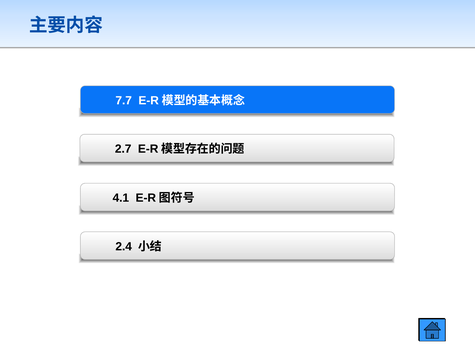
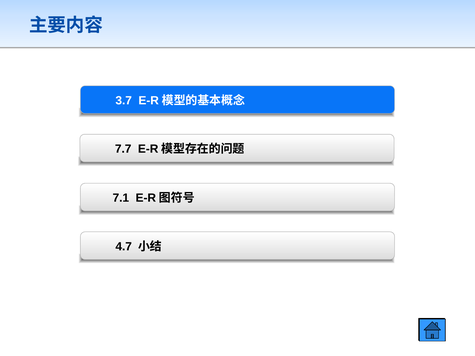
7.7: 7.7 -> 3.7 (124, 101)
2.7: 2.7 -> 7.7 (123, 149)
4.1: 4.1 -> 7.1 (121, 198)
2.4: 2.4 -> 4.7 (124, 247)
